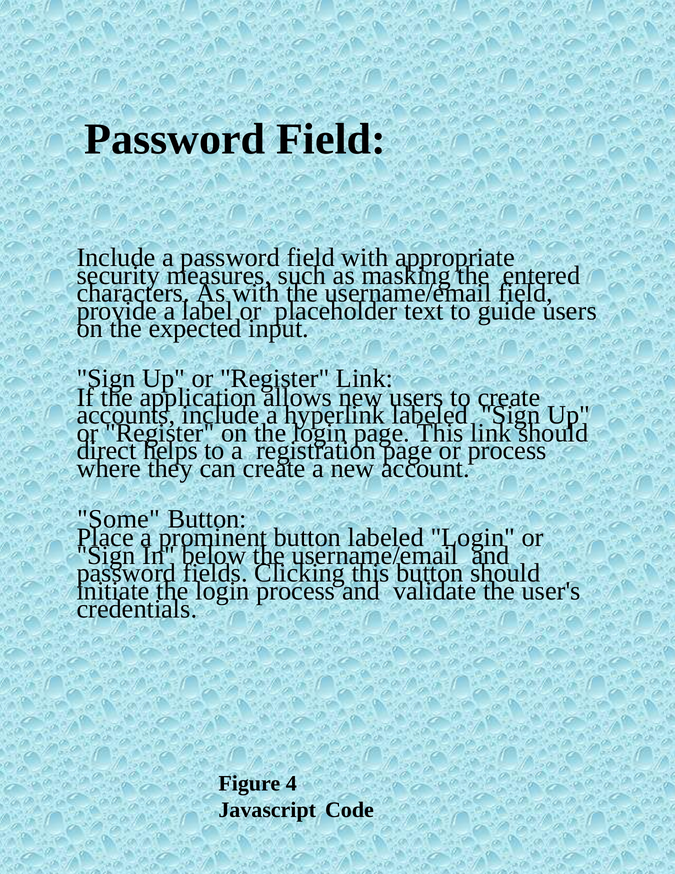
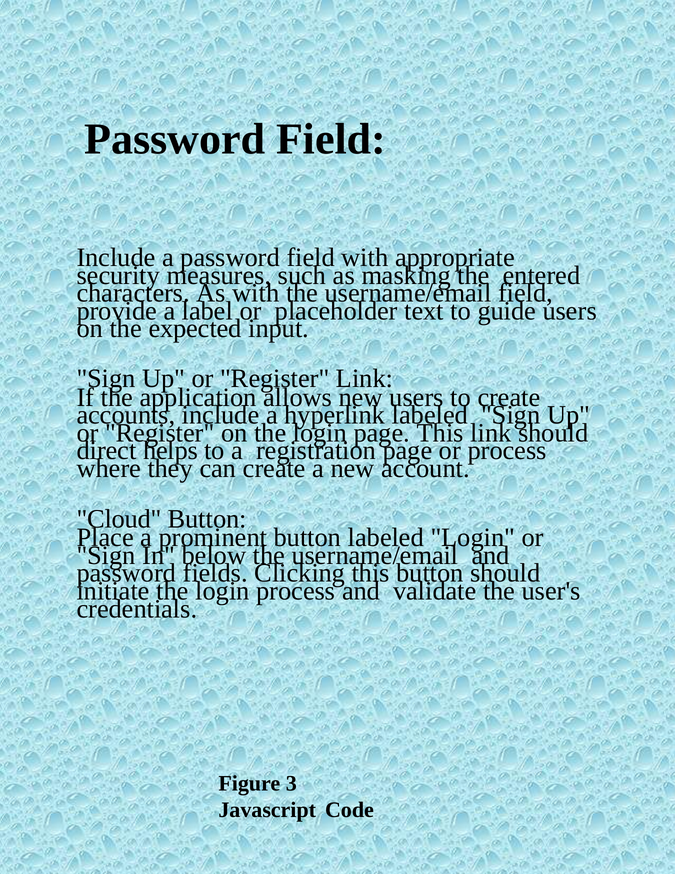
Some: Some -> Cloud (119, 519)
4: 4 -> 3 (291, 783)
